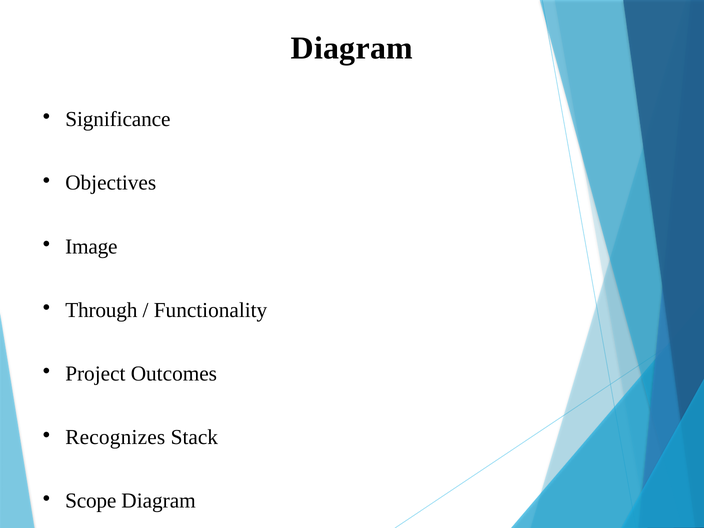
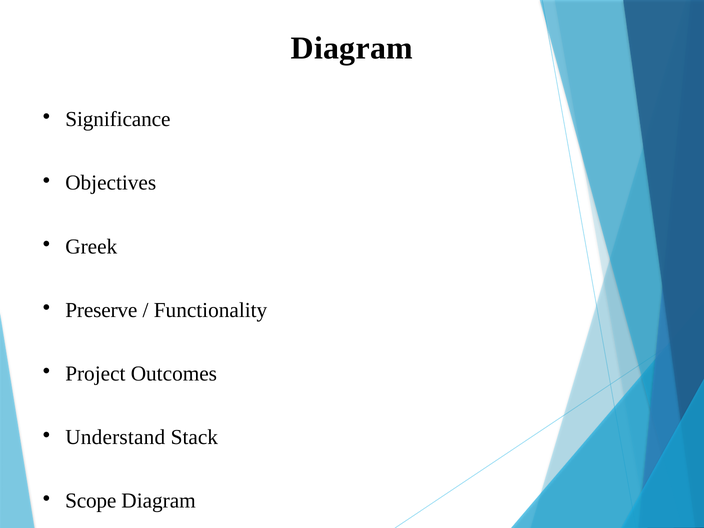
Image: Image -> Greek (91, 246)
Through: Through -> Preserve (101, 310)
Recognizes: Recognizes -> Understand (115, 437)
